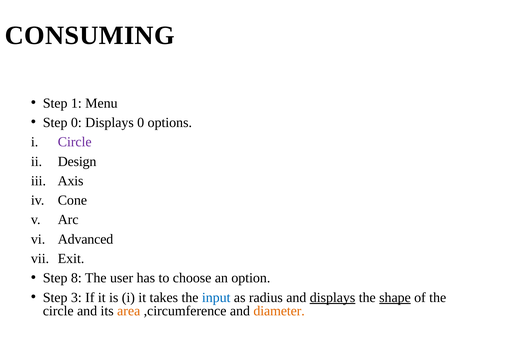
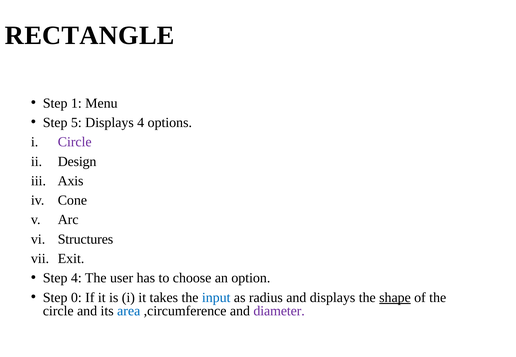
CONSUMING: CONSUMING -> RECTANGLE (90, 35)
Step 0: 0 -> 5 (76, 123)
Displays 0: 0 -> 4 (141, 123)
Advanced: Advanced -> Structures (85, 239)
Step 8: 8 -> 4 (76, 278)
3: 3 -> 0 (76, 298)
displays underline: present -> none (333, 298)
area colour: orange -> blue (129, 311)
diameter colour: orange -> purple (279, 311)
